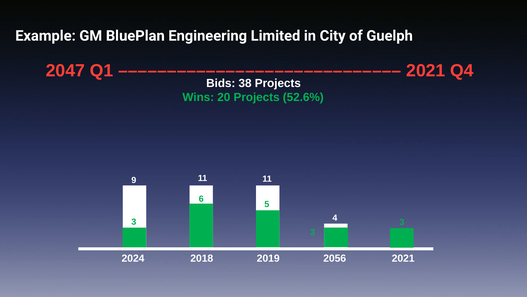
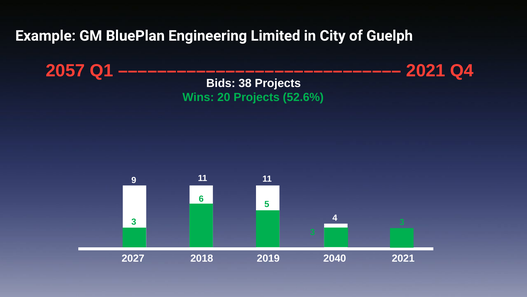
2047: 2047 -> 2057 (65, 70)
2024: 2024 -> 2027 (133, 258)
2056: 2056 -> 2040 (335, 258)
